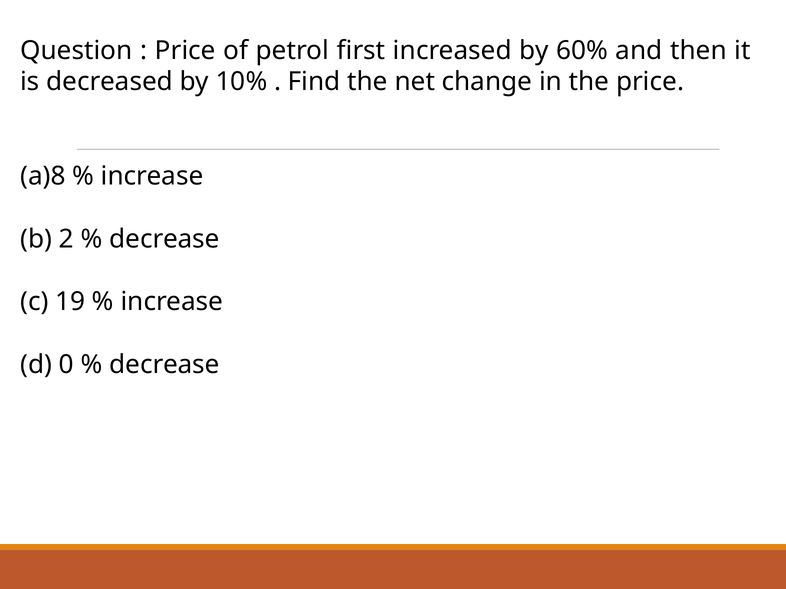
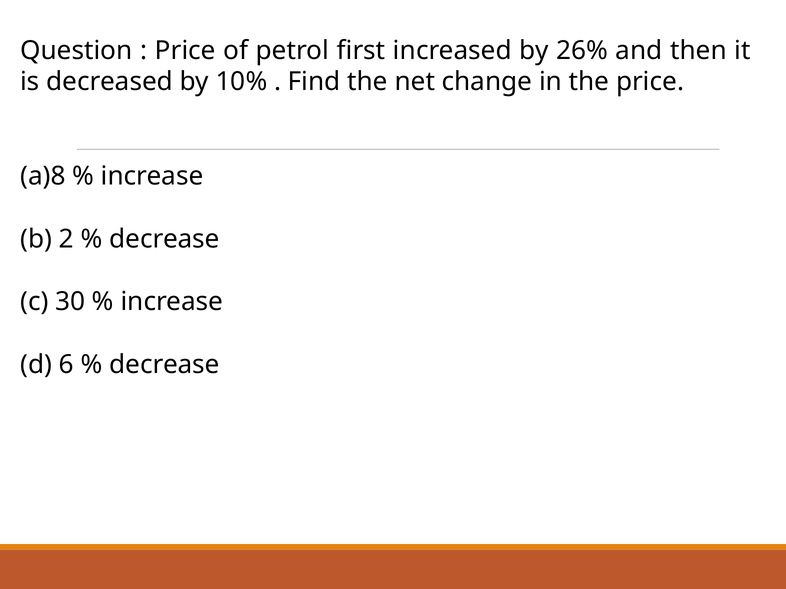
60%: 60% -> 26% (582, 50)
19: 19 -> 30 (70, 302)
0: 0 -> 6 (66, 365)
